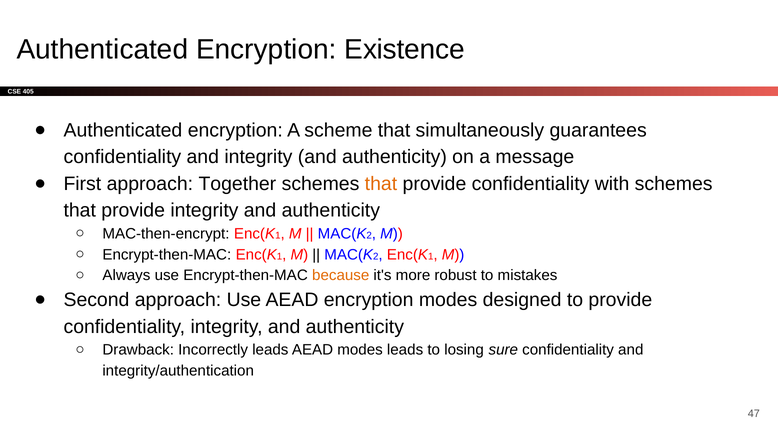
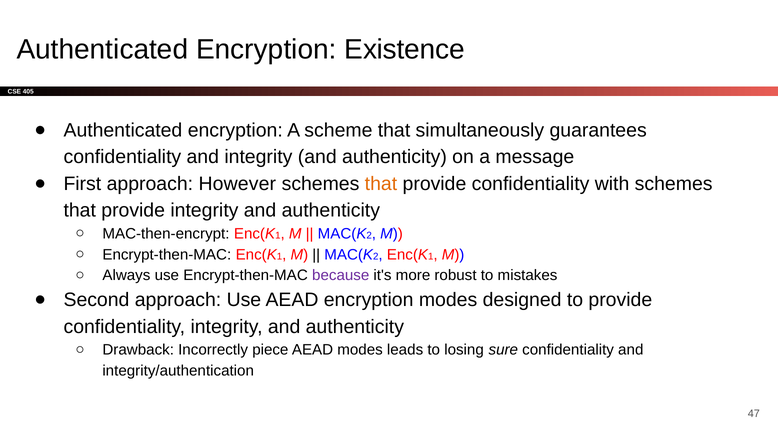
Together: Together -> However (237, 184)
because colour: orange -> purple (341, 276)
Incorrectly leads: leads -> piece (270, 350)
